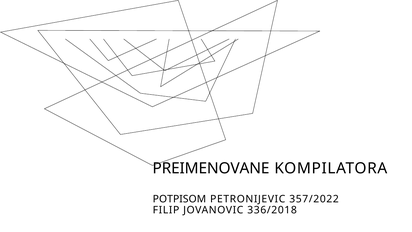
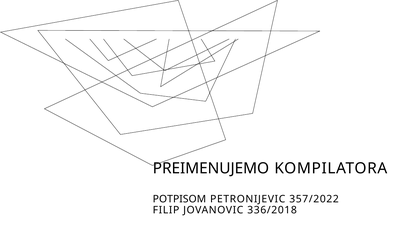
PREIMENOVANE: PREIMENOVANE -> PREIMENUJEMO (211, 168)
